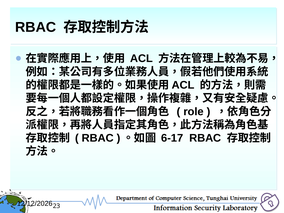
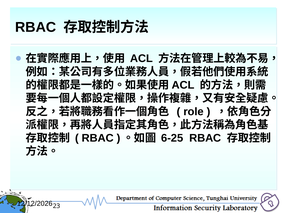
6-17: 6-17 -> 6-25 (172, 138)
